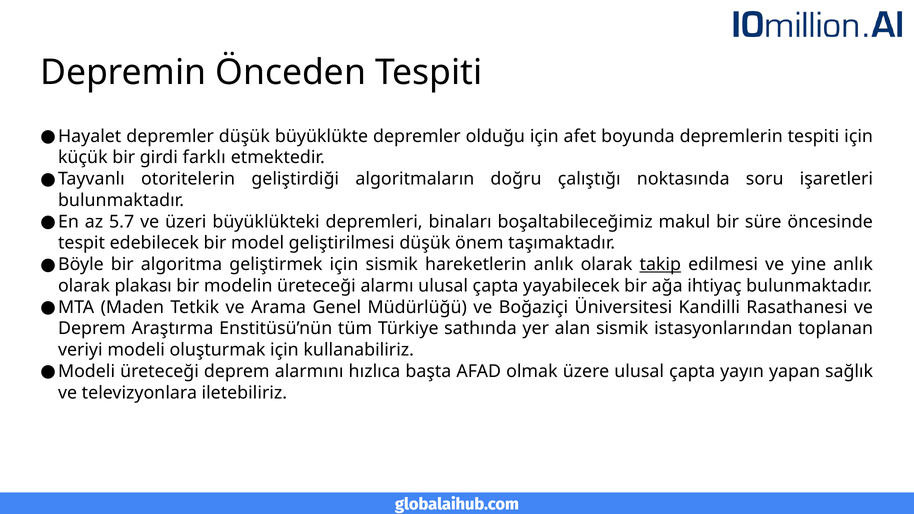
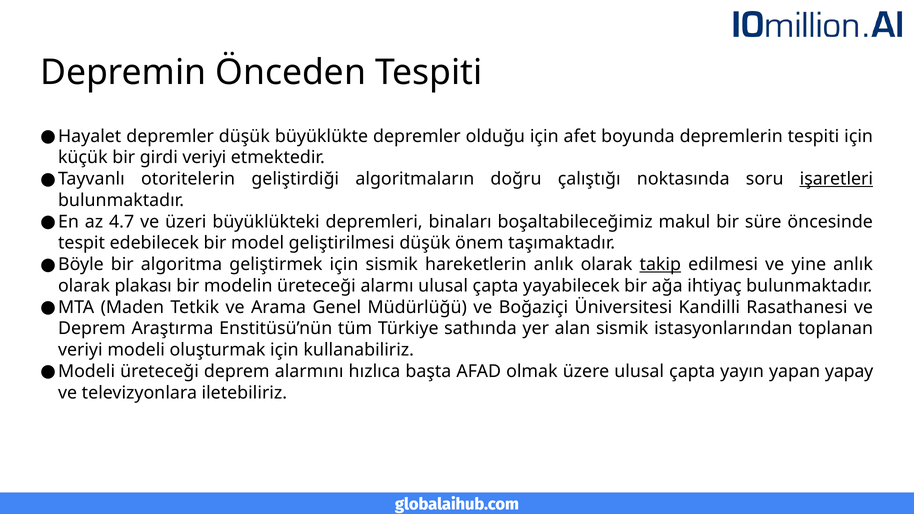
girdi farklı: farklı -> veriyi (204, 158)
işaretleri underline: none -> present (836, 179)
5.7: 5.7 -> 4.7 (122, 222)
sağlık: sağlık -> yapay (849, 371)
